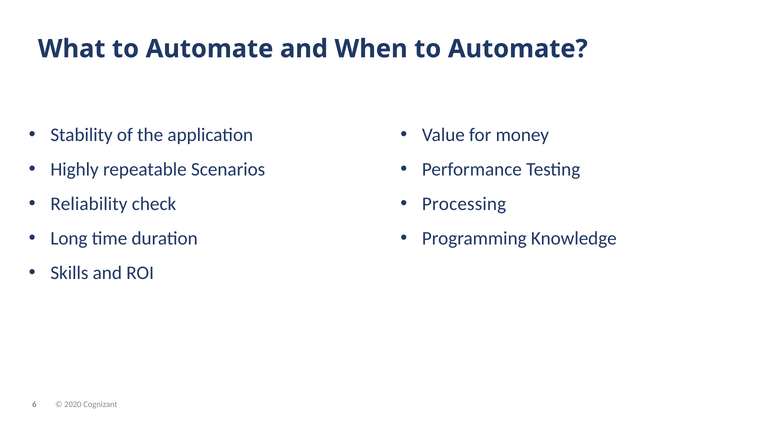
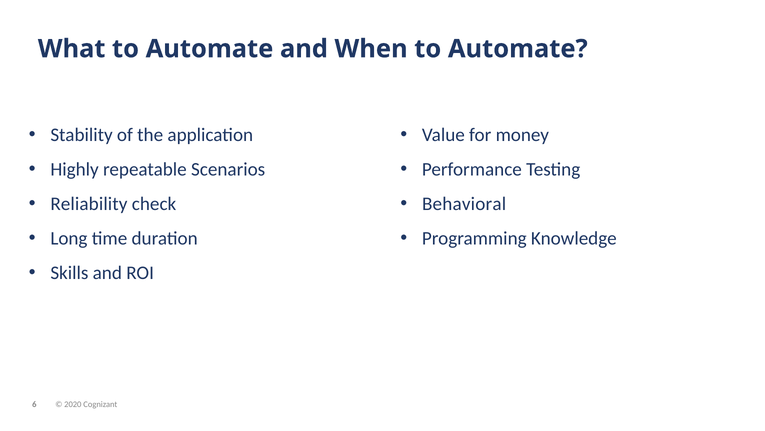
Processing: Processing -> Behavioral (464, 204)
